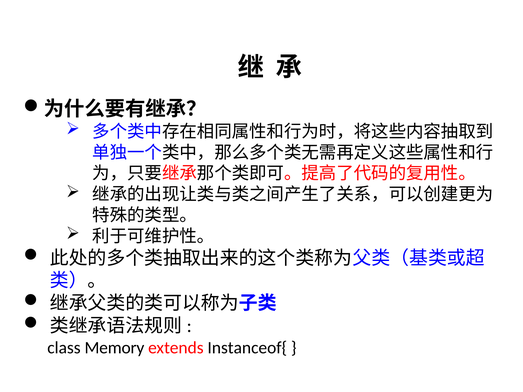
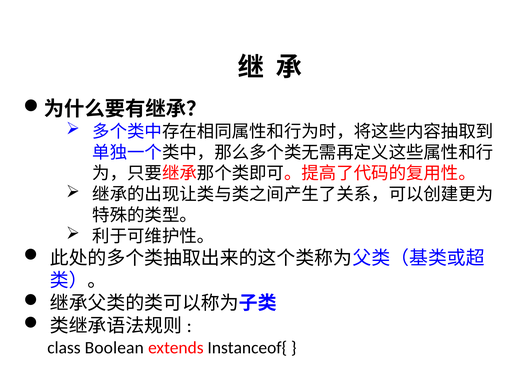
Memory: Memory -> Boolean (114, 348)
